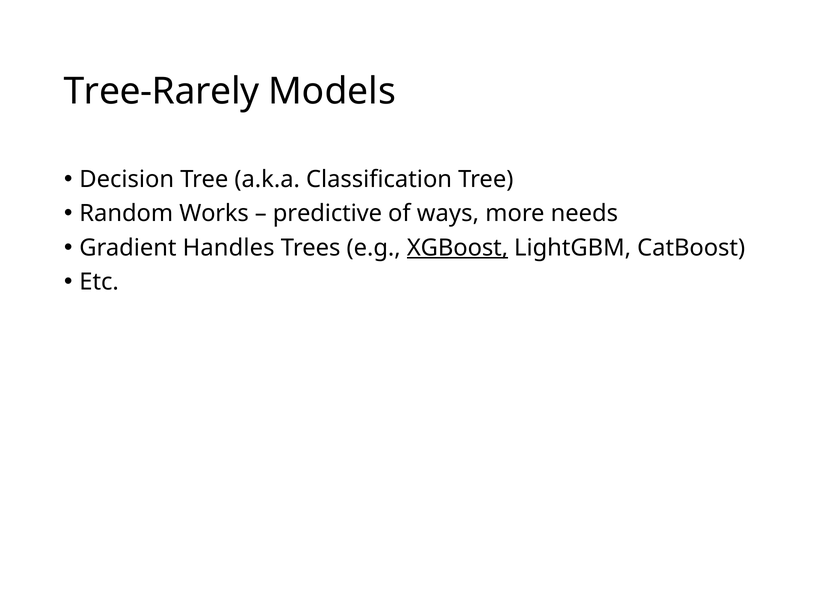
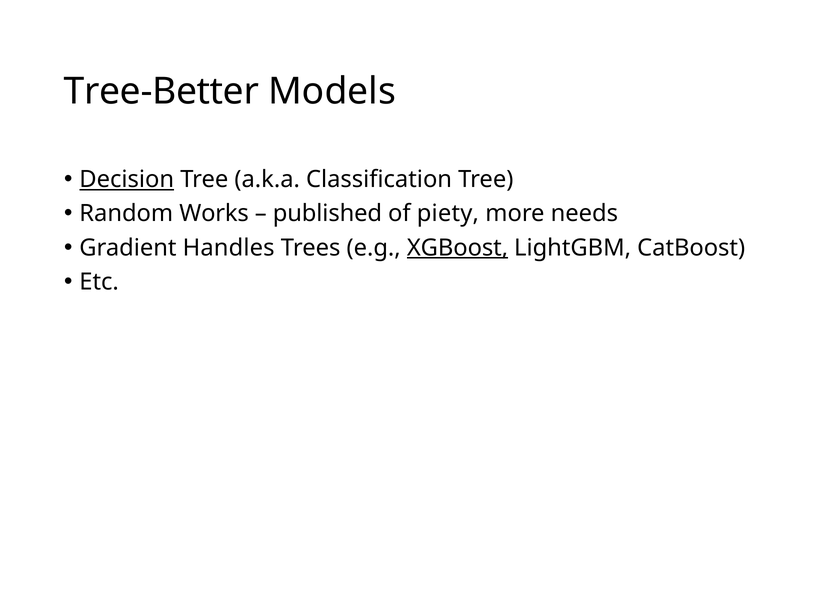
Tree-Rarely: Tree-Rarely -> Tree-Better (161, 91)
Decision underline: none -> present (127, 179)
predictive: predictive -> published (327, 213)
ways: ways -> piety (448, 213)
